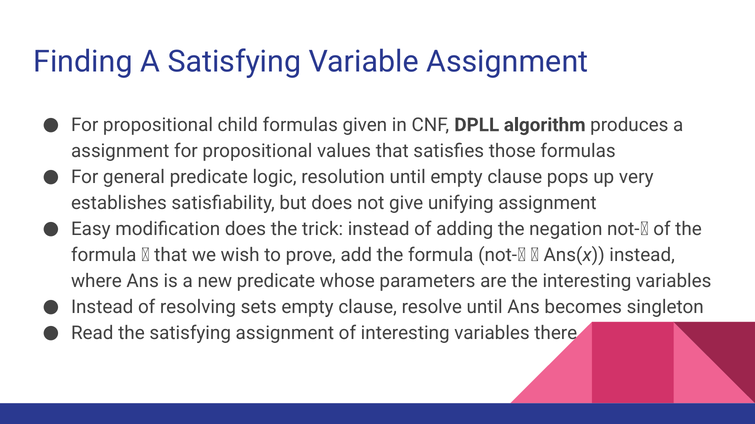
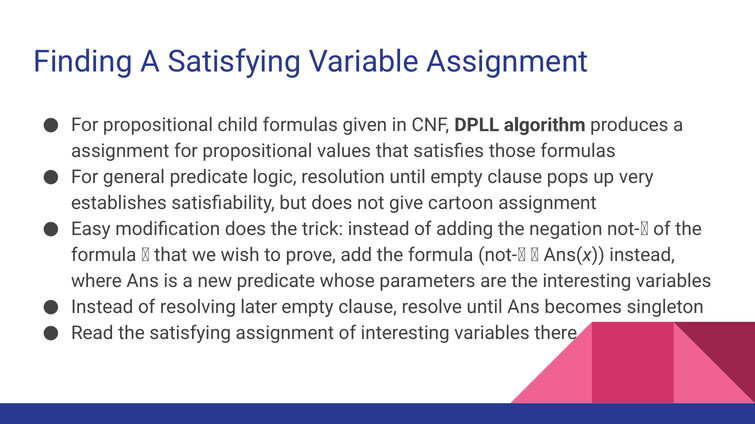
unifying: unifying -> cartoon (461, 203)
sets: sets -> later (259, 307)
